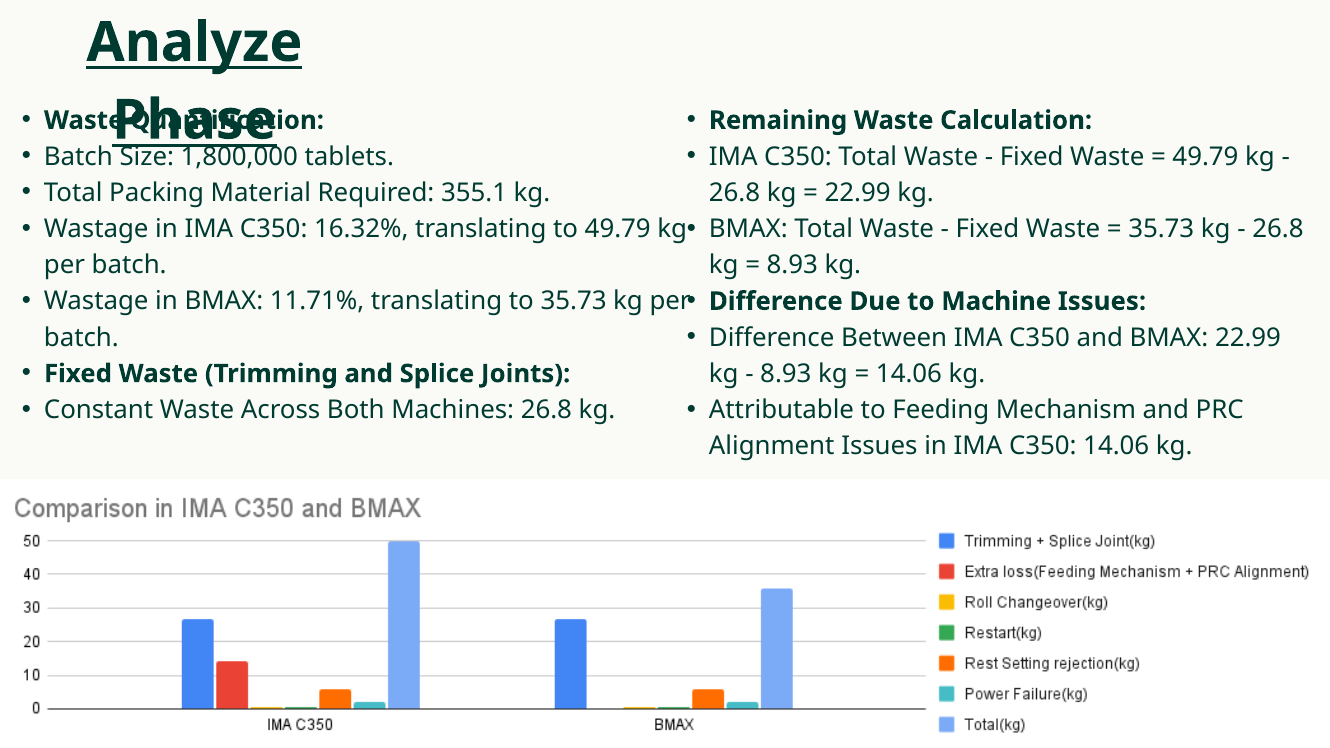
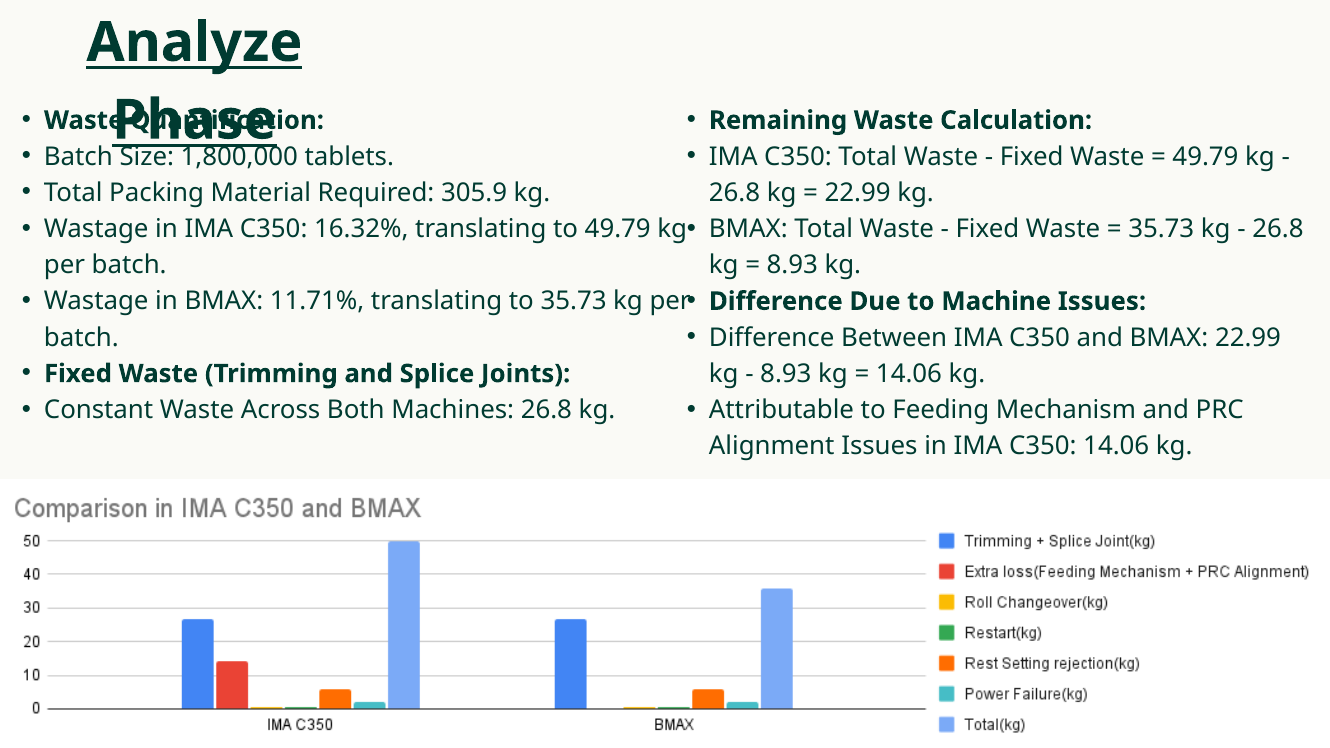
355.1: 355.1 -> 305.9 (474, 193)
